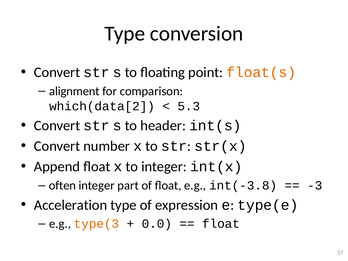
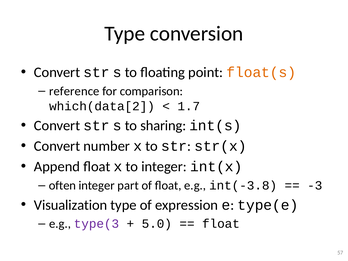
alignment: alignment -> reference (74, 91)
5.3: 5.3 -> 1.7 (189, 106)
header: header -> sharing (163, 126)
Acceleration: Acceleration -> Visualization (71, 205)
type(3 colour: orange -> purple (96, 224)
0.0: 0.0 -> 5.0 (157, 224)
